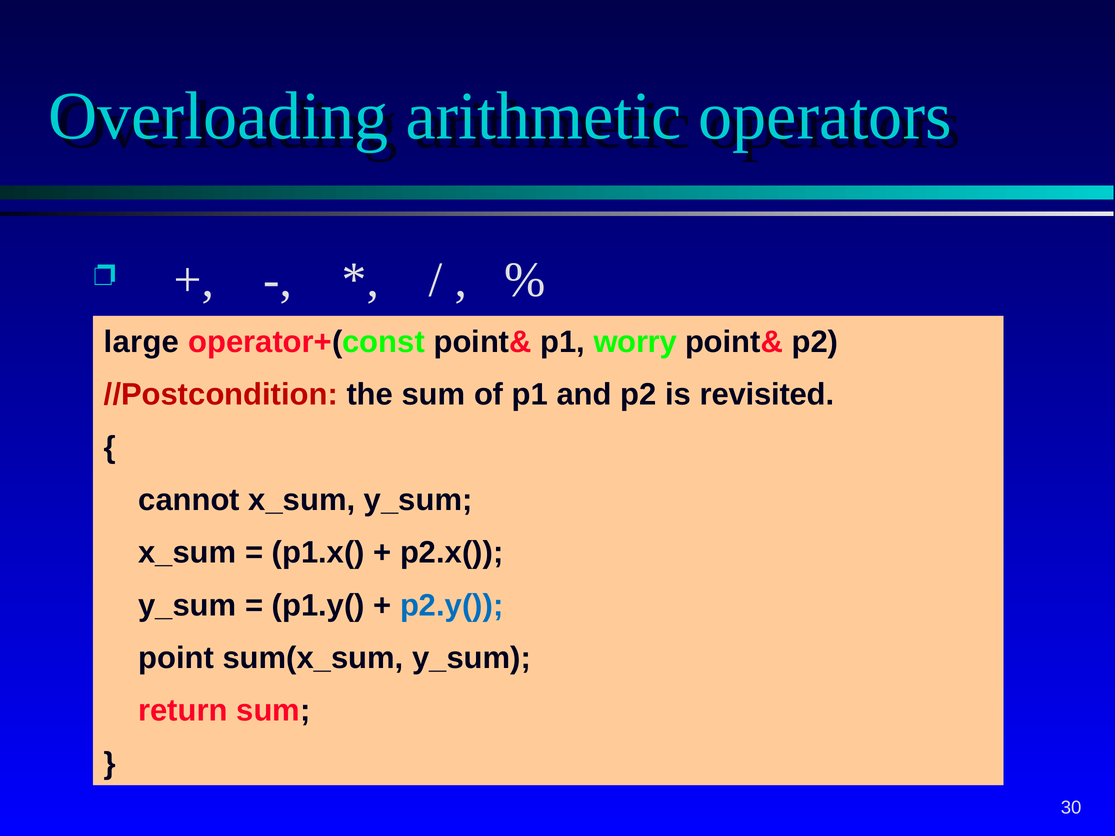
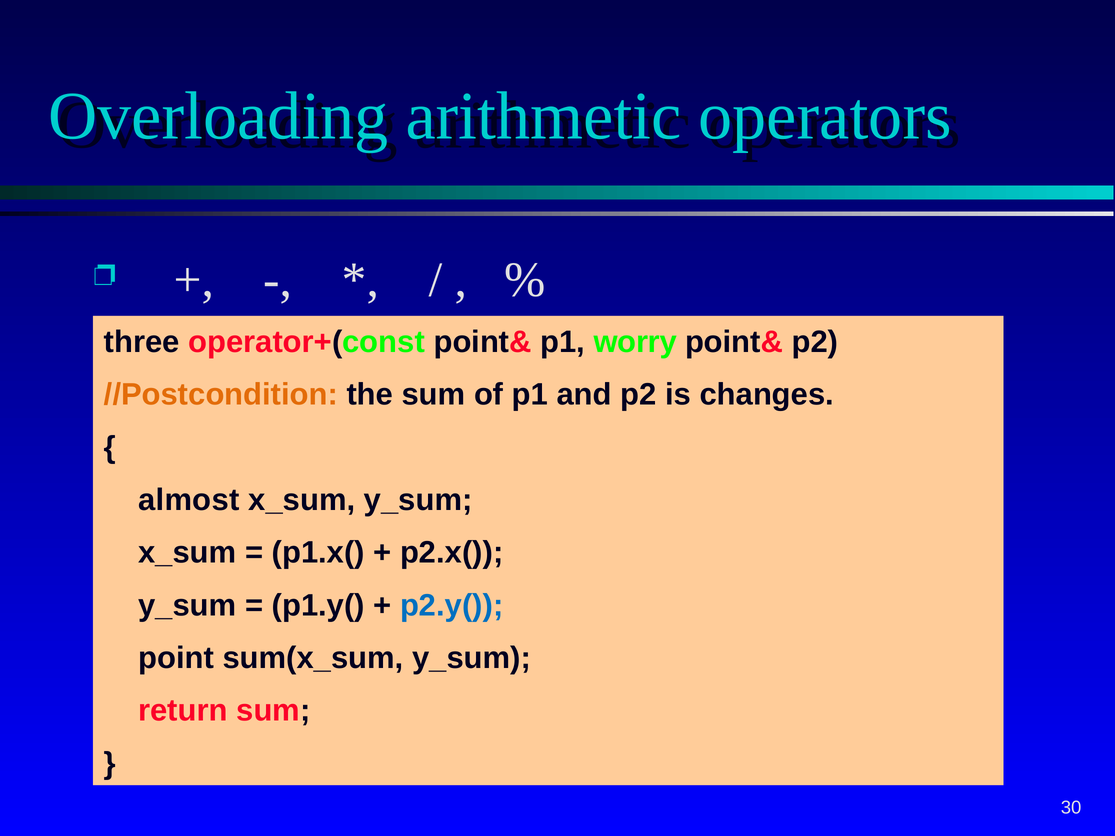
large: large -> three (142, 342)
//Postcondition colour: red -> orange (221, 395)
revisited: revisited -> changes (767, 395)
cannot: cannot -> almost (189, 500)
